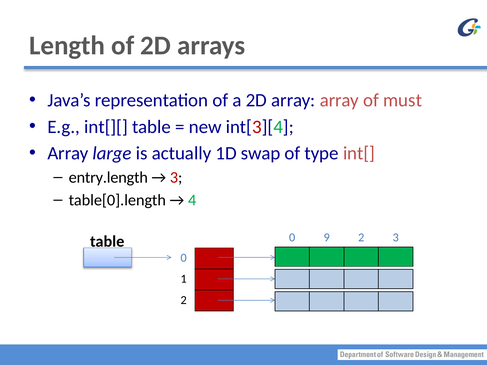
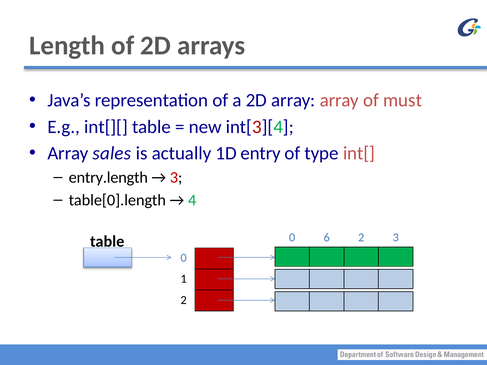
large: large -> sales (112, 153)
swap: swap -> entry (261, 153)
9: 9 -> 6 (327, 238)
